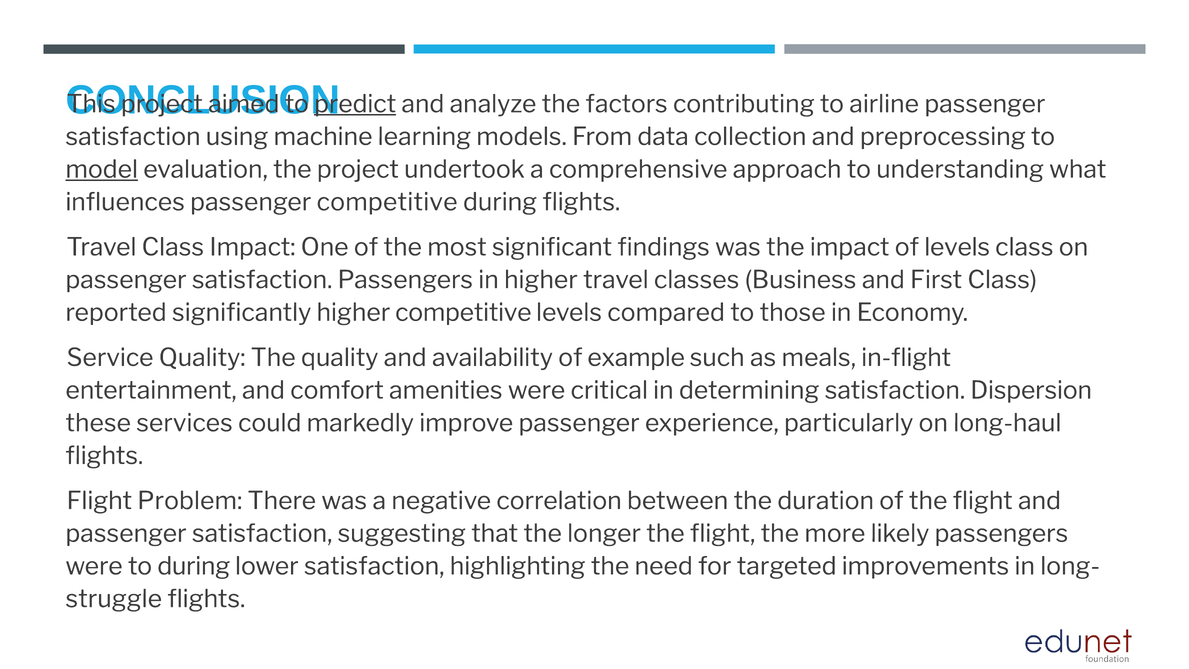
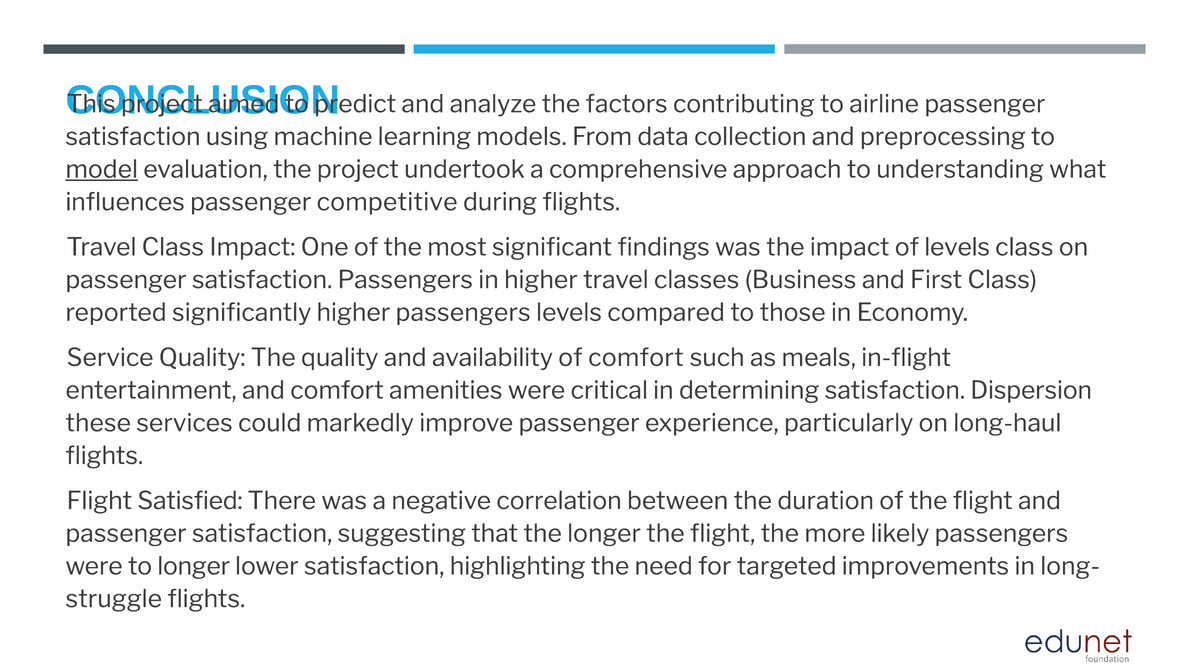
predict underline: present -> none (355, 104)
higher competitive: competitive -> passengers (463, 313)
of example: example -> comfort (636, 358)
Problem: Problem -> Satisfied (190, 501)
to during: during -> longer (194, 566)
